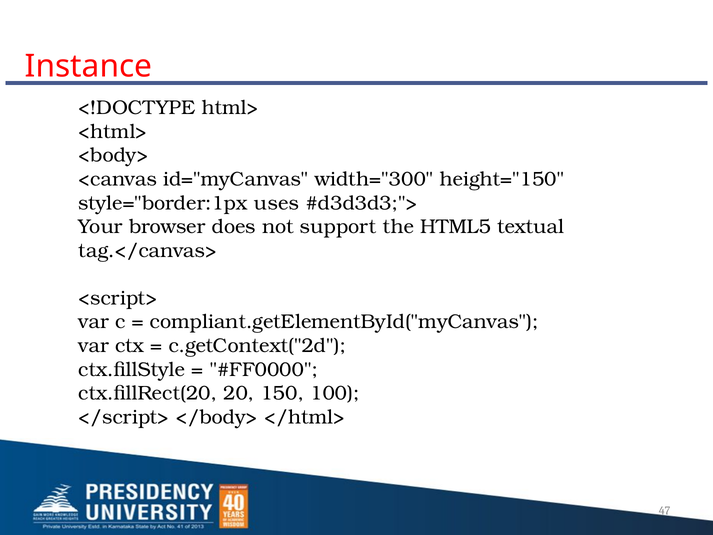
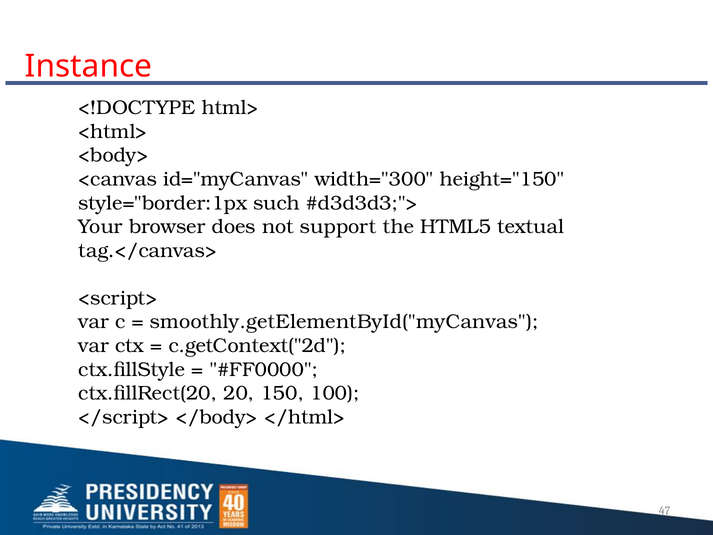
uses: uses -> such (277, 203)
compliant.getElementById("myCanvas: compliant.getElementById("myCanvas -> smoothly.getElementById("myCanvas (344, 322)
